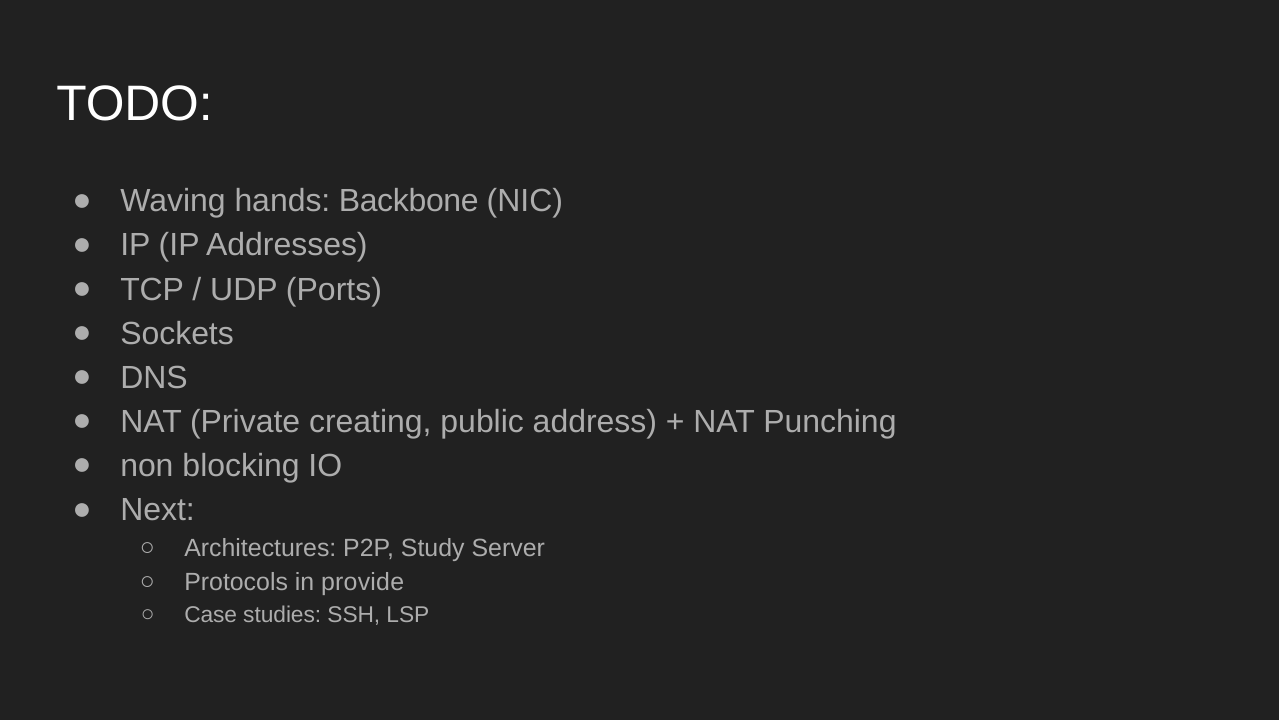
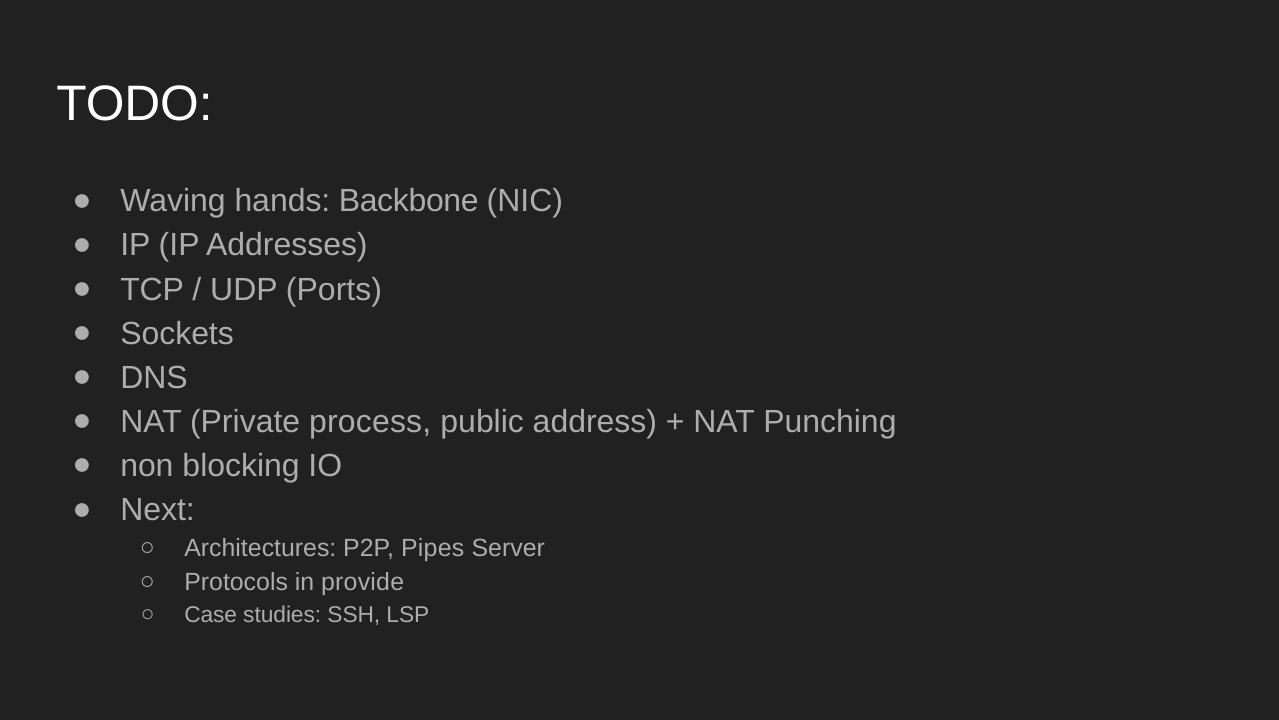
creating: creating -> process (370, 422)
Study: Study -> Pipes (433, 548)
